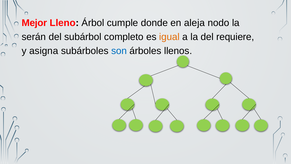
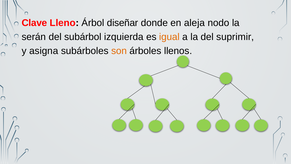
Mejor: Mejor -> Clave (34, 23)
cumple: cumple -> diseñar (123, 23)
completo: completo -> izquierda (124, 37)
requiere: requiere -> suprimir (235, 37)
son colour: blue -> orange (119, 51)
